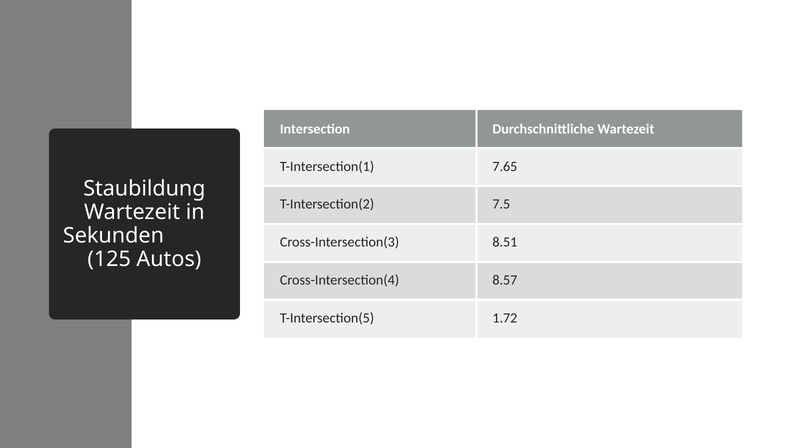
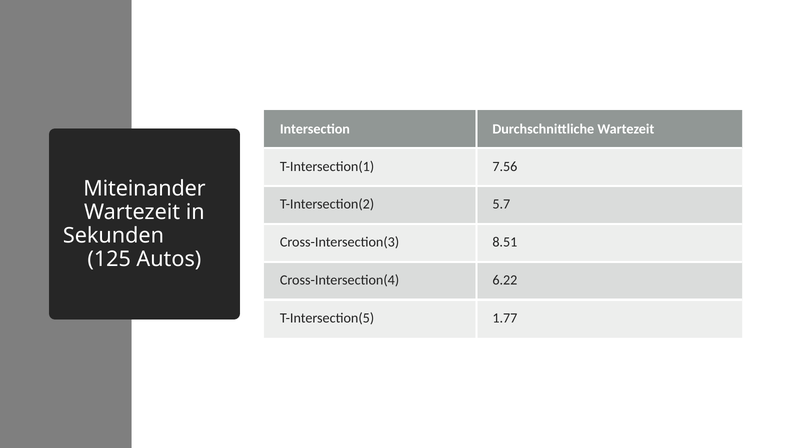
7.65: 7.65 -> 7.56 (505, 166)
Staubildung: Staubildung -> Miteinander (144, 189)
7.5: 7.5 -> 5.7 (501, 204)
8.57: 8.57 -> 6.22 (505, 280)
1.72: 1.72 -> 1.77 (505, 318)
